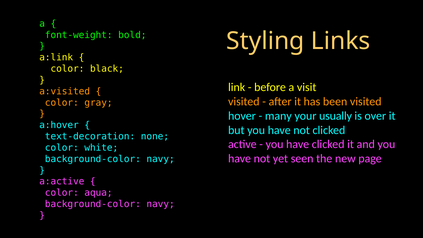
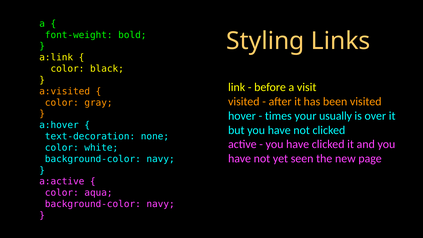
many: many -> times (278, 116)
